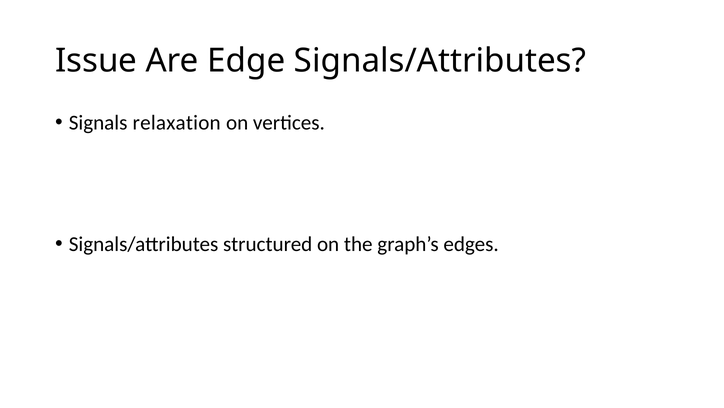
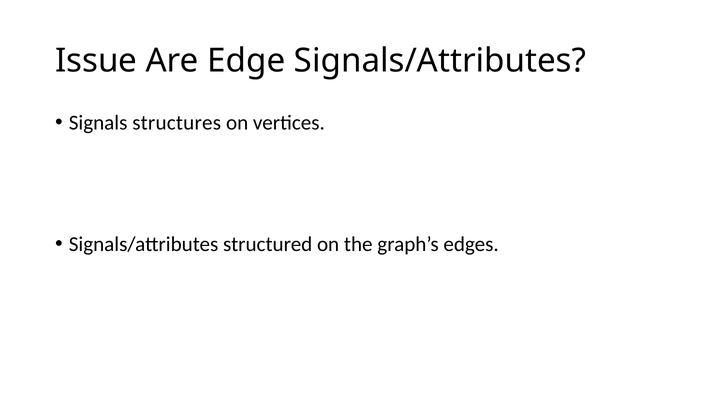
relaxation: relaxation -> structures (177, 122)
